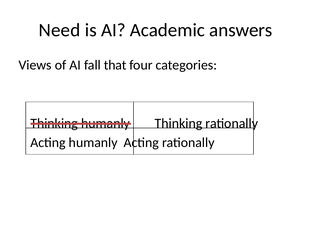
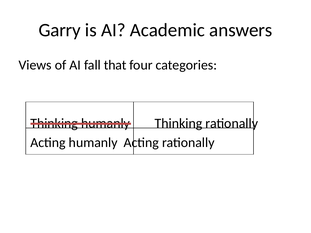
Need: Need -> Garry (60, 30)
